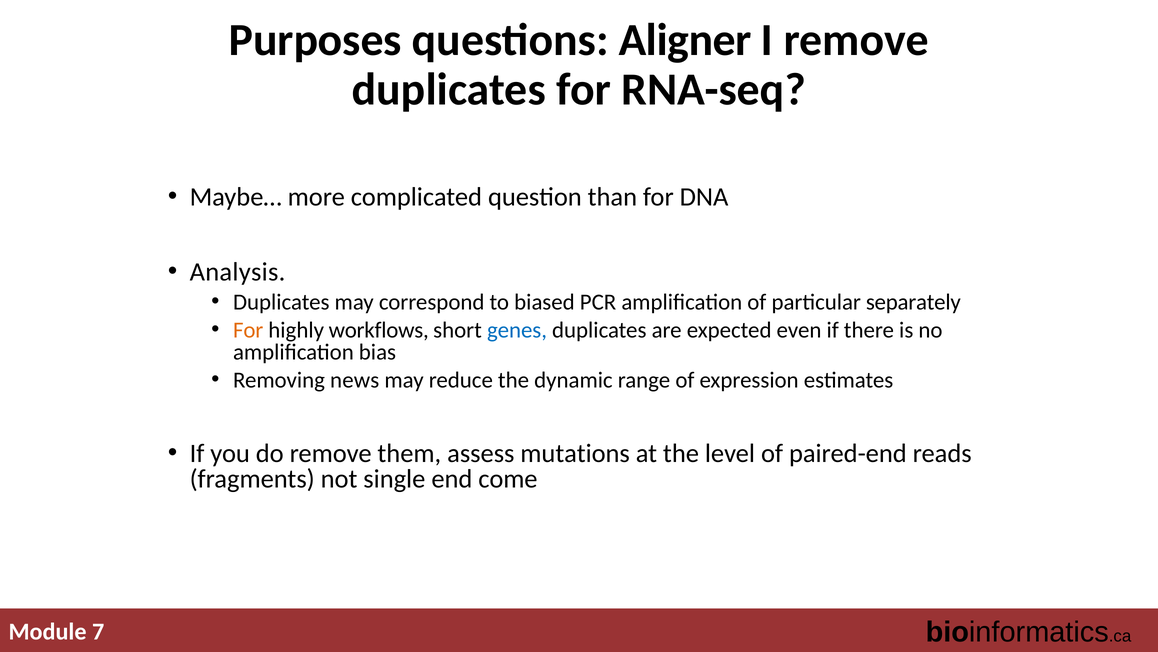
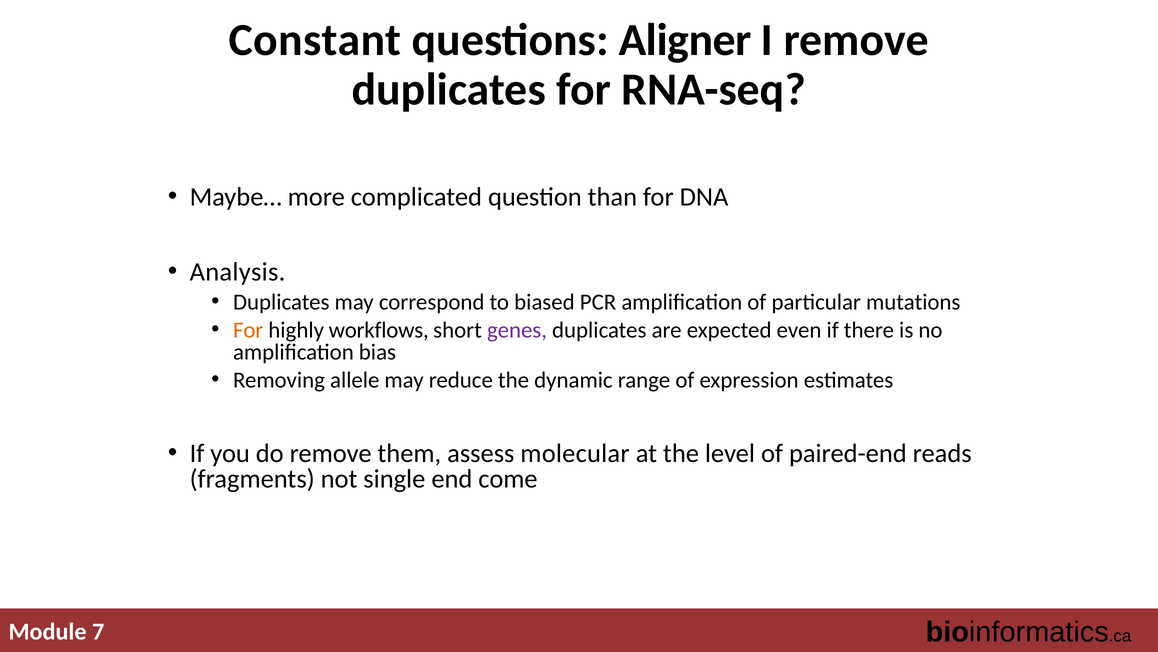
Purposes: Purposes -> Constant (315, 40)
separately: separately -> mutations (913, 302)
genes colour: blue -> purple (517, 330)
news: news -> allele (355, 380)
mutations: mutations -> molecular (575, 453)
